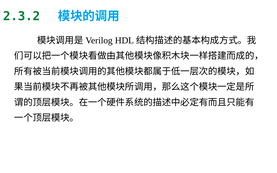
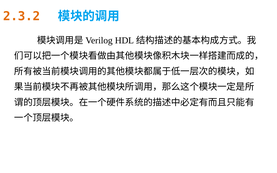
2.3.2 colour: green -> orange (22, 16)
